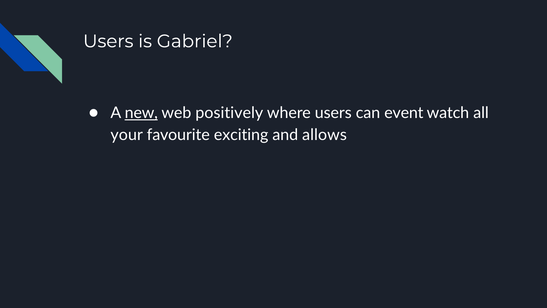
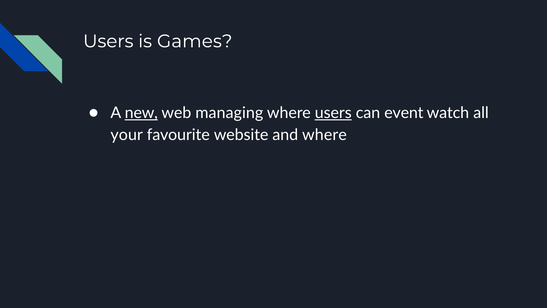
Gabriel: Gabriel -> Games (195, 41)
positively: positively -> managing (229, 113)
users underline: none -> present (333, 113)
exciting: exciting -> website (241, 135)
and allows: allows -> where (324, 135)
